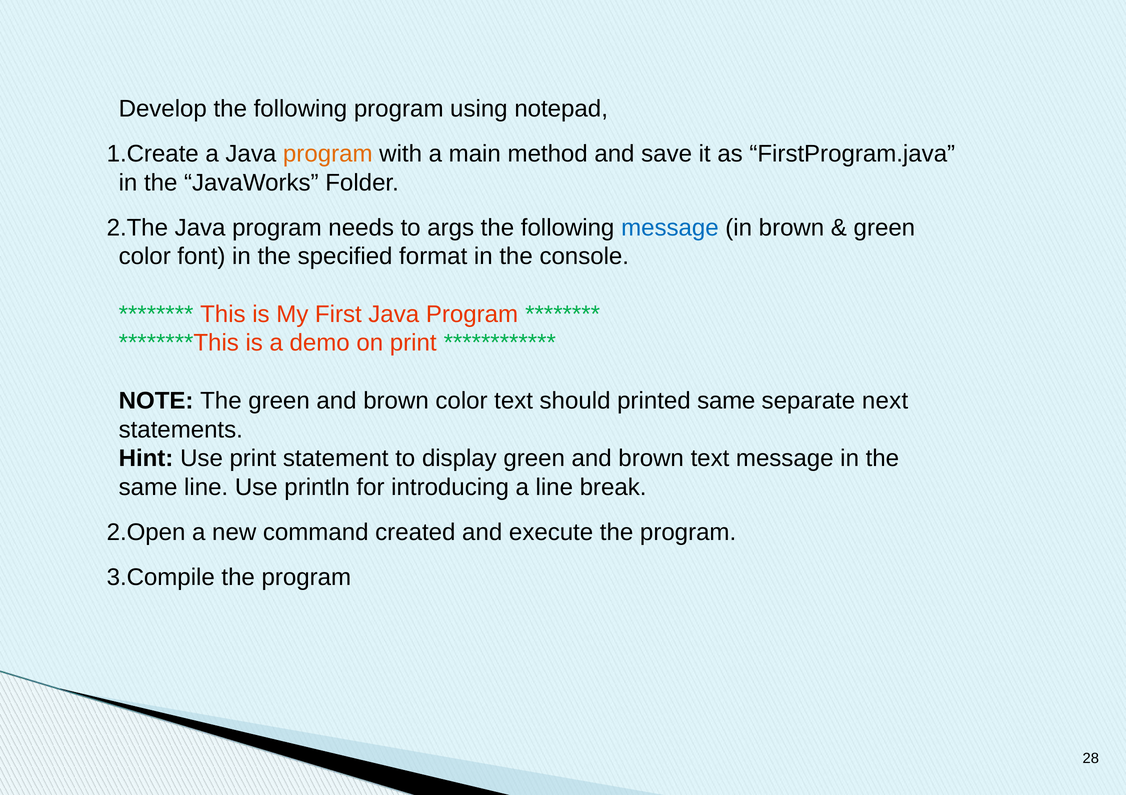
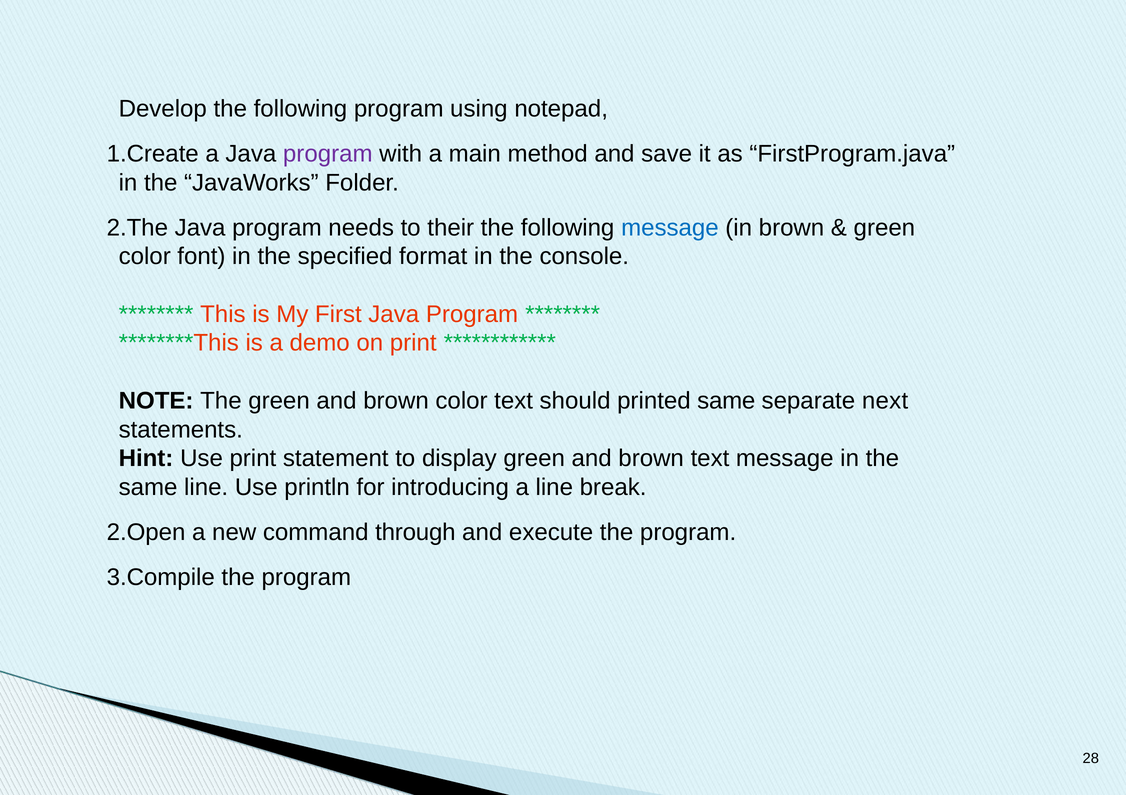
program colour: orange -> purple (328, 154)
args: args -> their (451, 228)
created: created -> through (415, 533)
